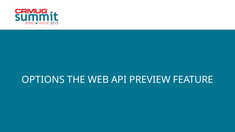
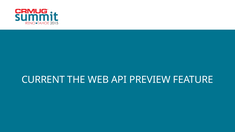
OPTIONS: OPTIONS -> CURRENT (43, 80)
